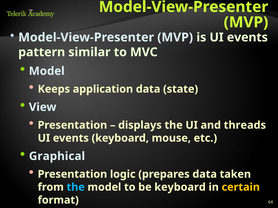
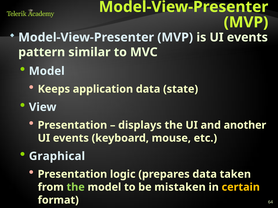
threads: threads -> another (245, 125)
the colour: light blue -> light green (76, 188)
be keyboard: keyboard -> mistaken (180, 188)
